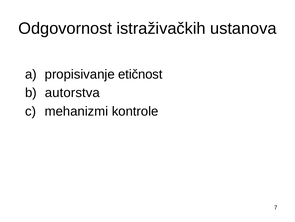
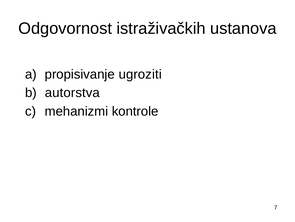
etičnost: etičnost -> ugroziti (140, 74)
